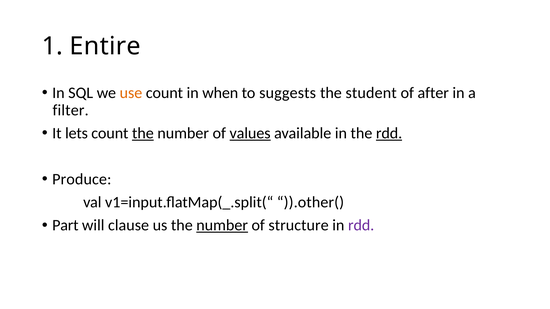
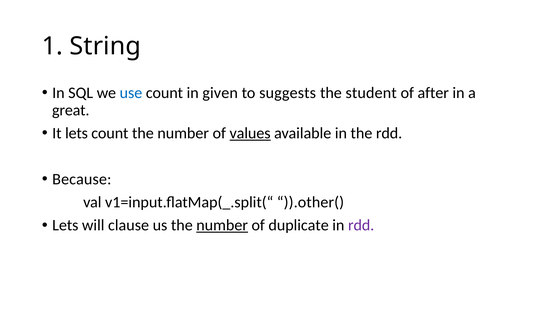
Entire: Entire -> String (105, 46)
use colour: orange -> blue (131, 93)
when: when -> given (220, 93)
filter: filter -> great (71, 110)
the underline: present -> none (143, 133)
rdd underline: present -> none (389, 133)
Produce: Produce -> Because (82, 179)
Part: Part -> Lets (65, 226)
structure: structure -> duplicate (299, 226)
